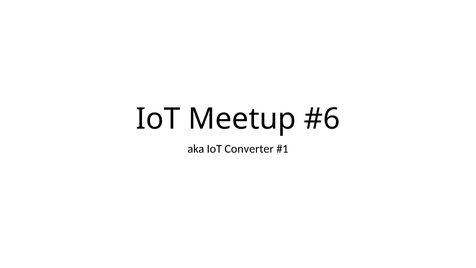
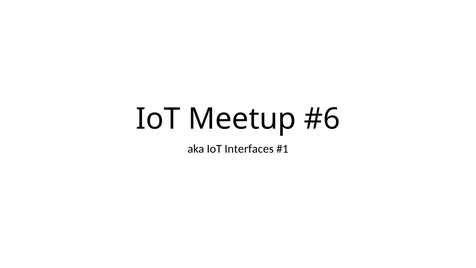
Converter: Converter -> Interfaces (249, 149)
